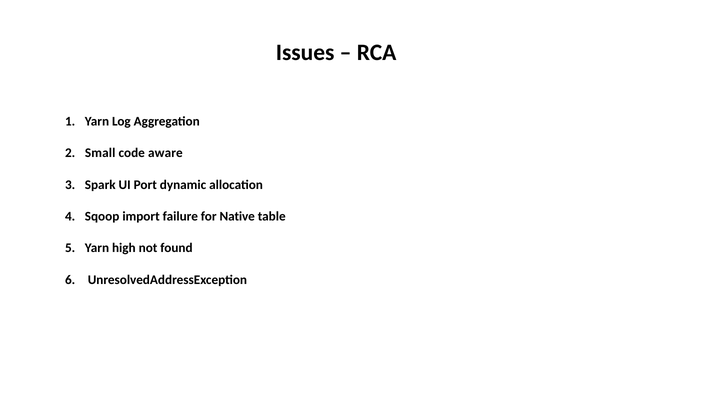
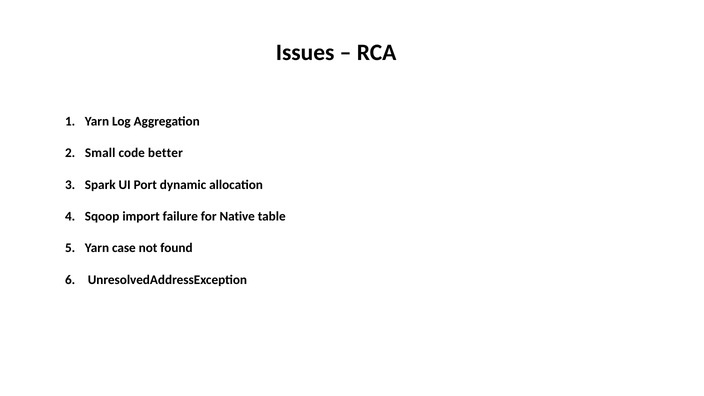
aware: aware -> better (165, 153)
high: high -> case (124, 248)
